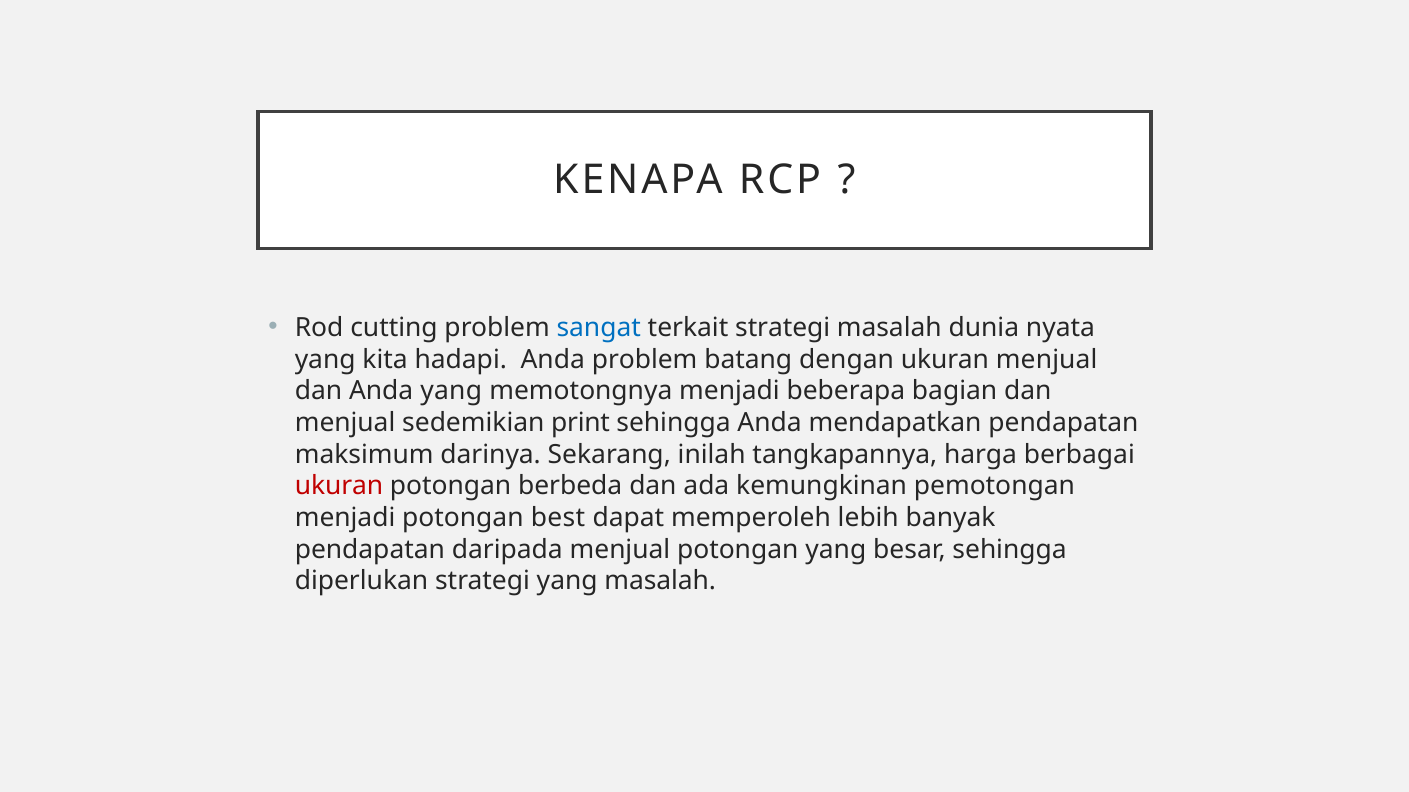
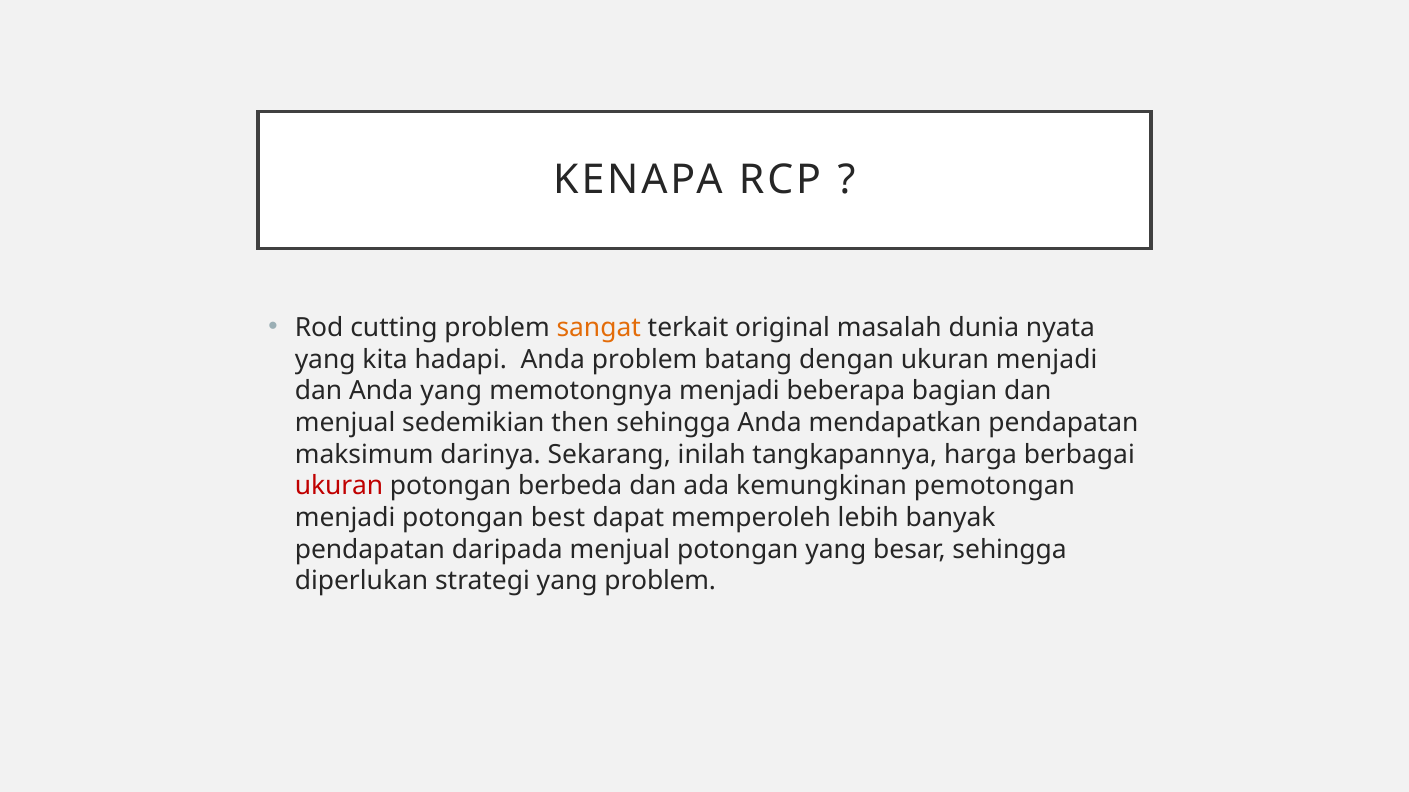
sangat colour: blue -> orange (599, 328)
terkait strategi: strategi -> original (783, 328)
ukuran menjual: menjual -> menjadi (1047, 360)
print: print -> then (580, 423)
yang masalah: masalah -> problem (660, 581)
